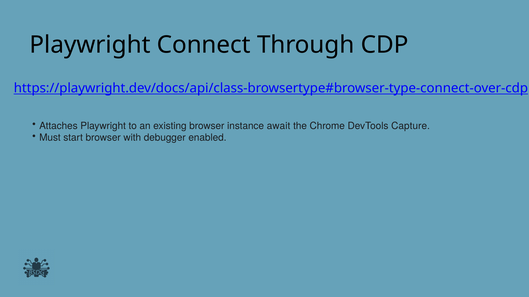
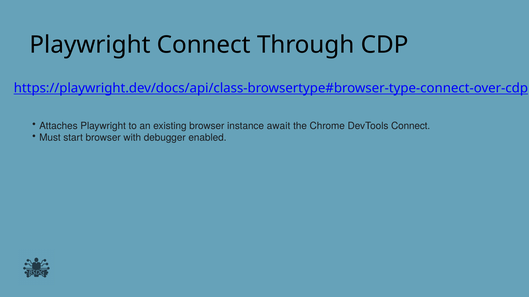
DevTools Capture: Capture -> Connect (411, 126)
